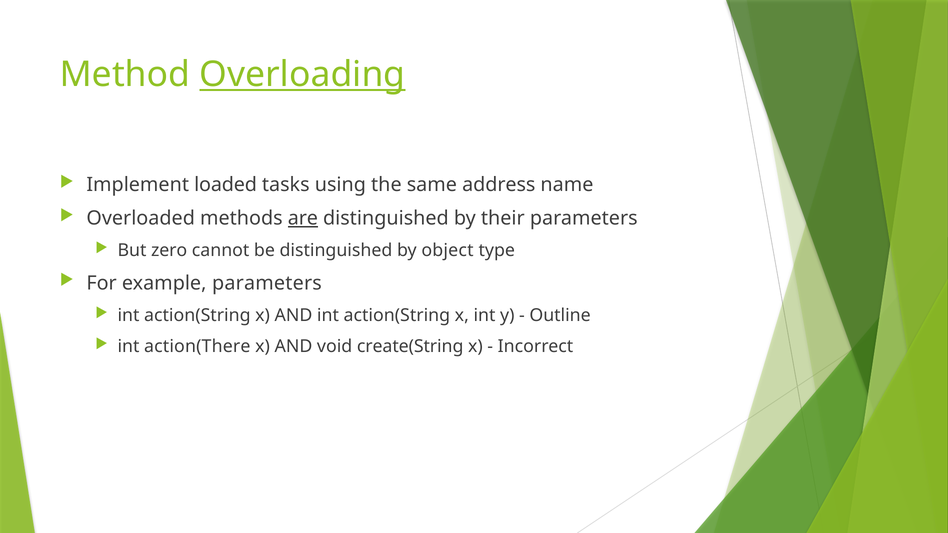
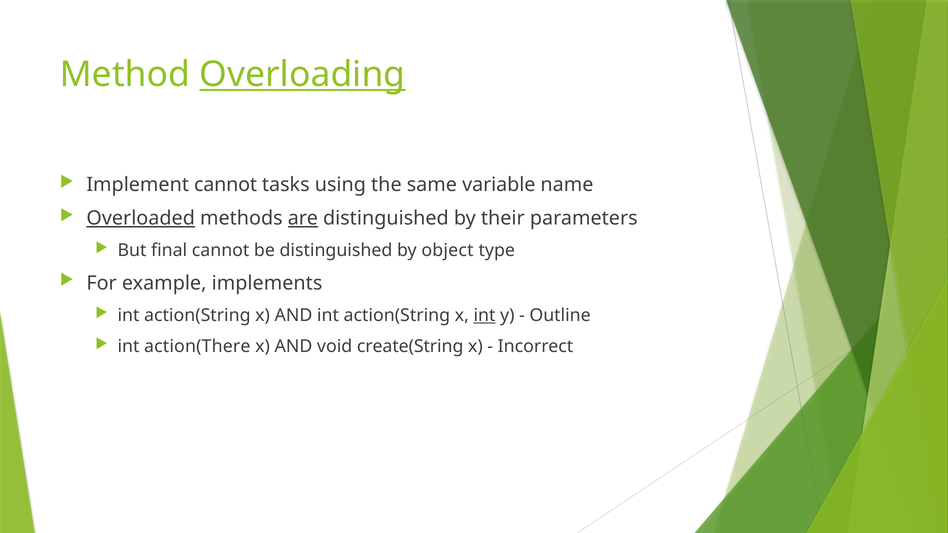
Implement loaded: loaded -> cannot (226, 185)
address: address -> variable (499, 185)
Overloaded underline: none -> present (141, 218)
zero: zero -> final (169, 251)
example parameters: parameters -> implements (267, 283)
int underline: none -> present (484, 316)
